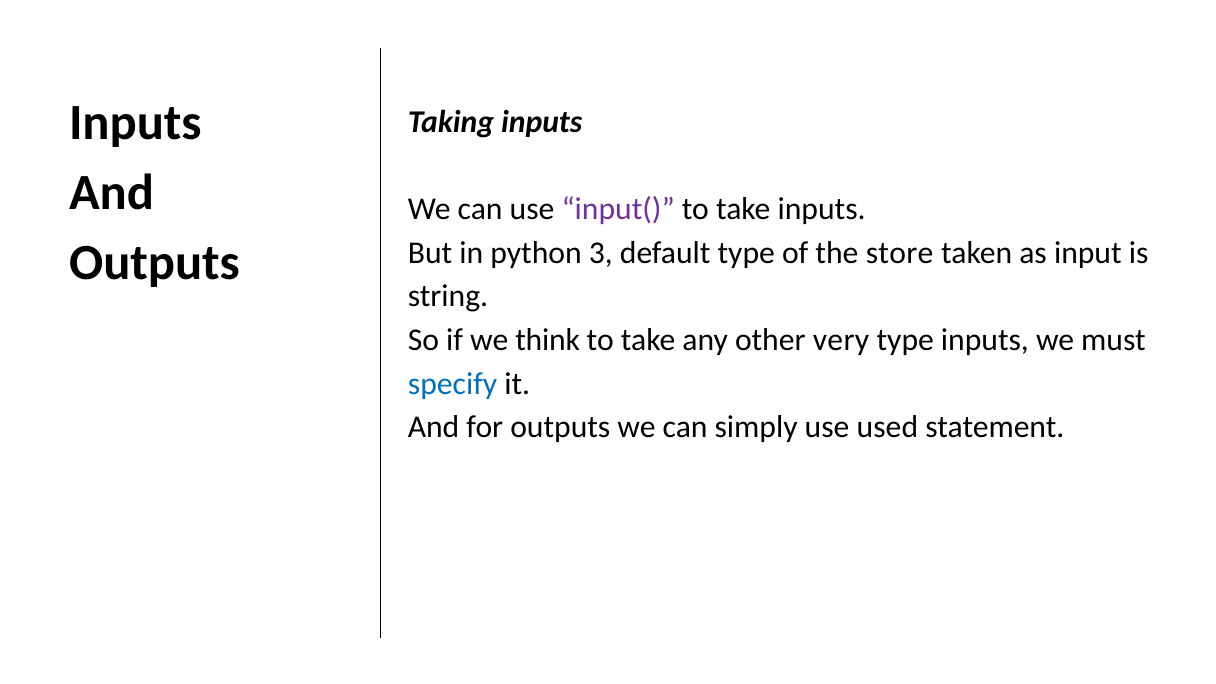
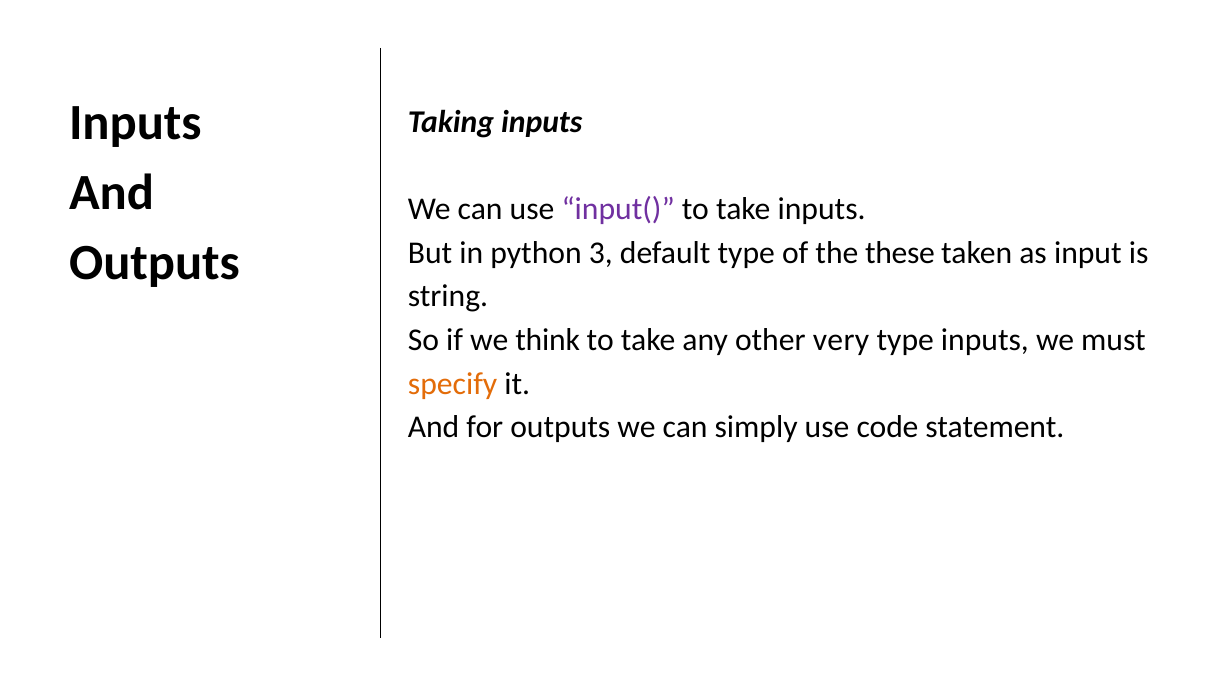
store: store -> these (900, 253)
specify colour: blue -> orange (453, 384)
used: used -> code (887, 427)
